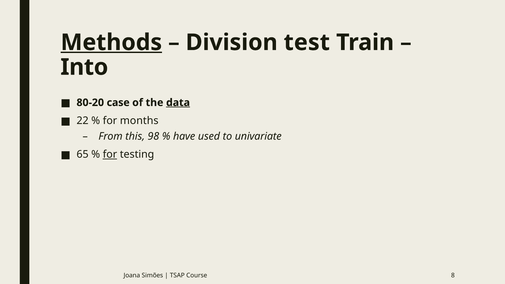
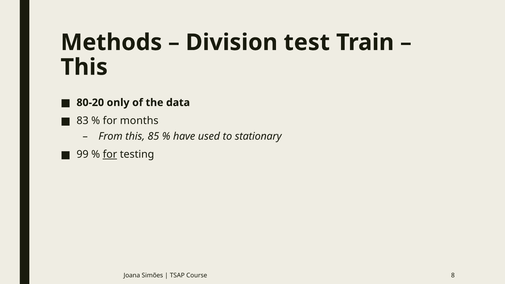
Methods underline: present -> none (111, 42)
Into: Into -> This (84, 67)
case: case -> only (118, 103)
data underline: present -> none (178, 103)
22: 22 -> 83 (83, 121)
98: 98 -> 85 (153, 136)
univariate: univariate -> stationary (258, 136)
65: 65 -> 99 (83, 155)
